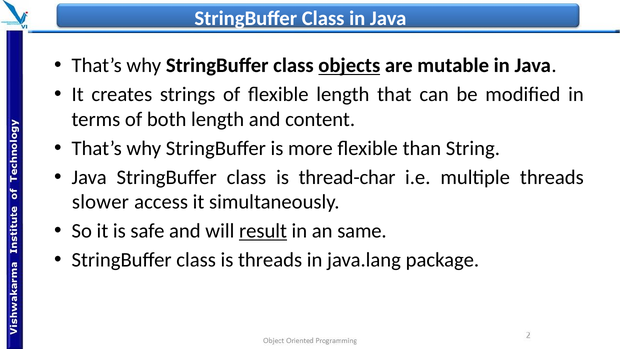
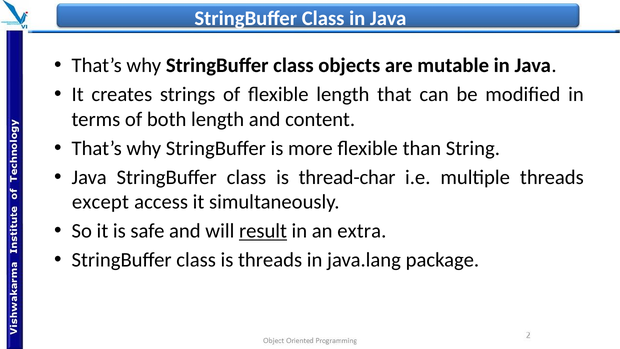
objects underline: present -> none (349, 65)
slower: slower -> except (100, 202)
same: same -> extra (362, 231)
